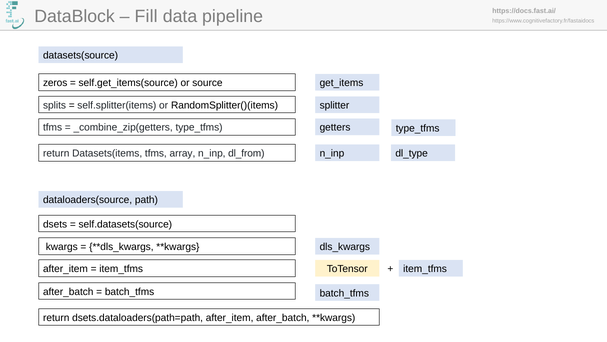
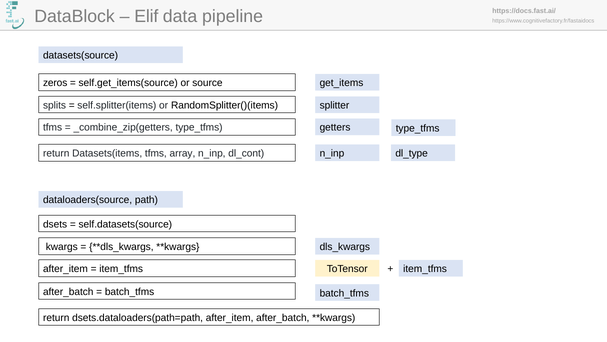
Fill: Fill -> Elif (146, 16)
dl_from: dl_from -> dl_cont (246, 153)
